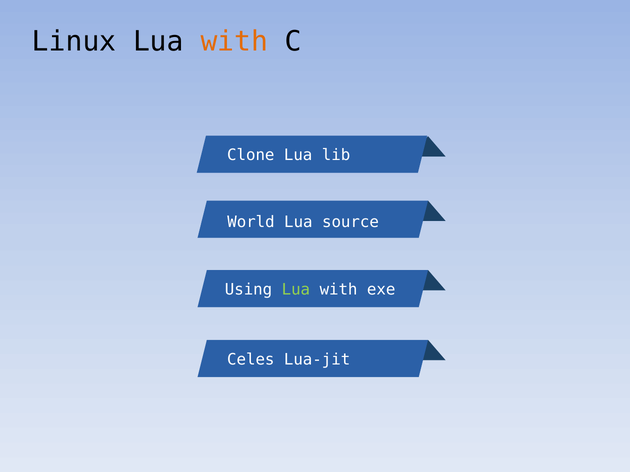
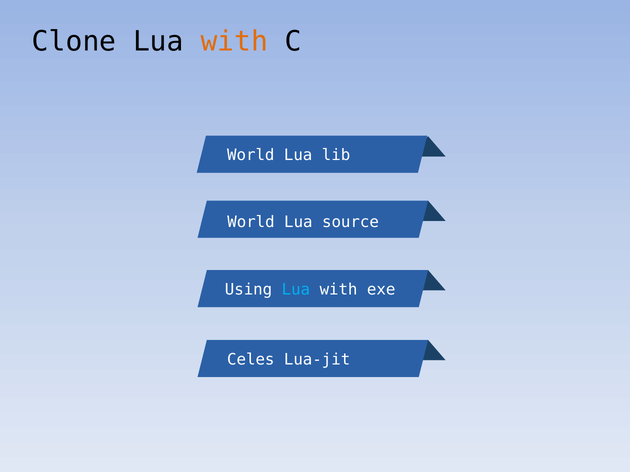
Linux: Linux -> Clone (74, 42)
Clone: Clone -> World (251, 155)
Lua colour: light green -> light blue (296, 290)
